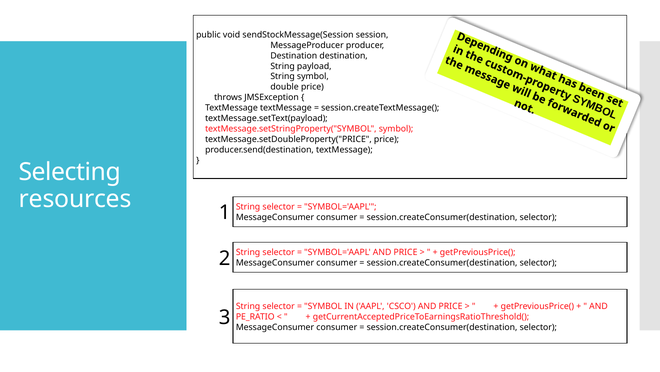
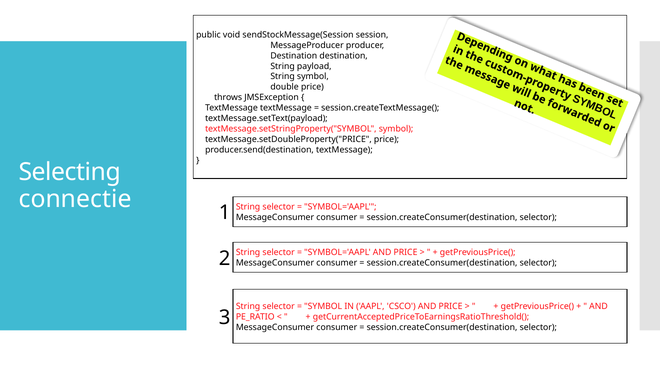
resources: resources -> connectie (75, 199)
